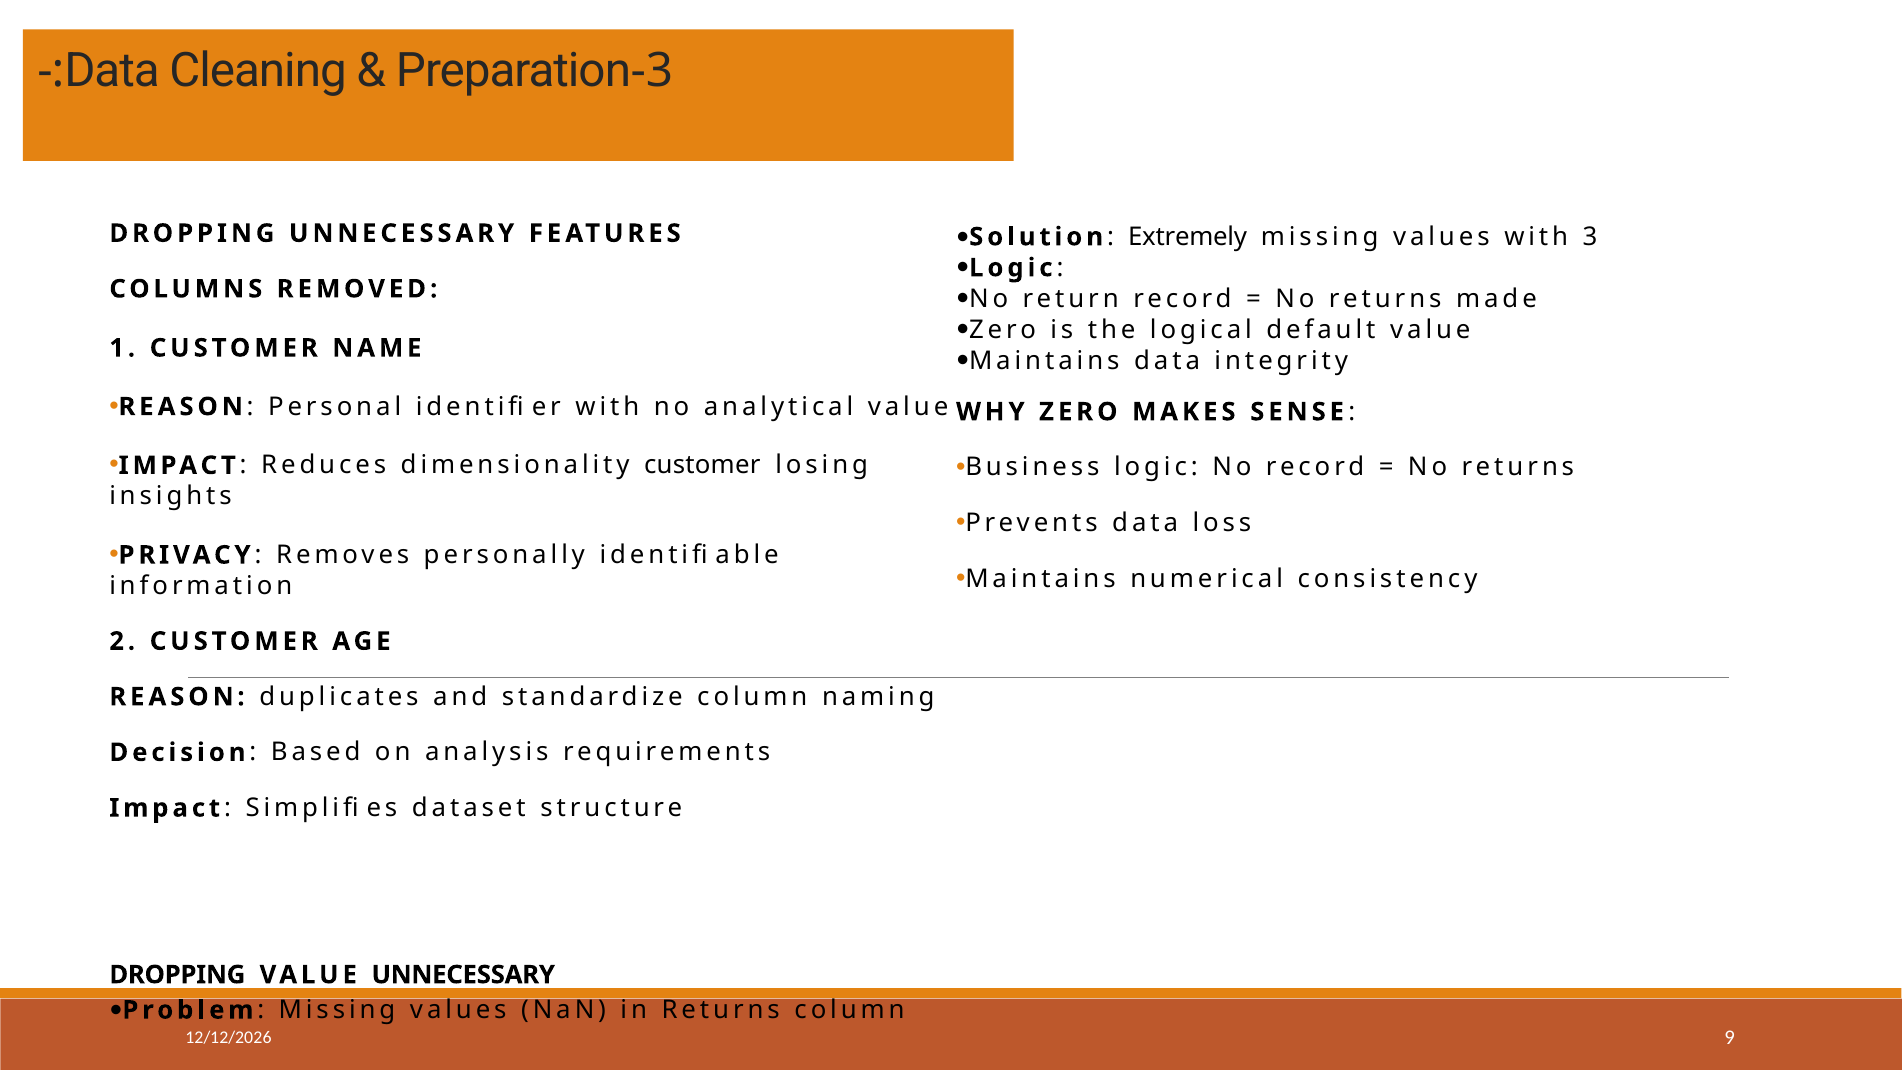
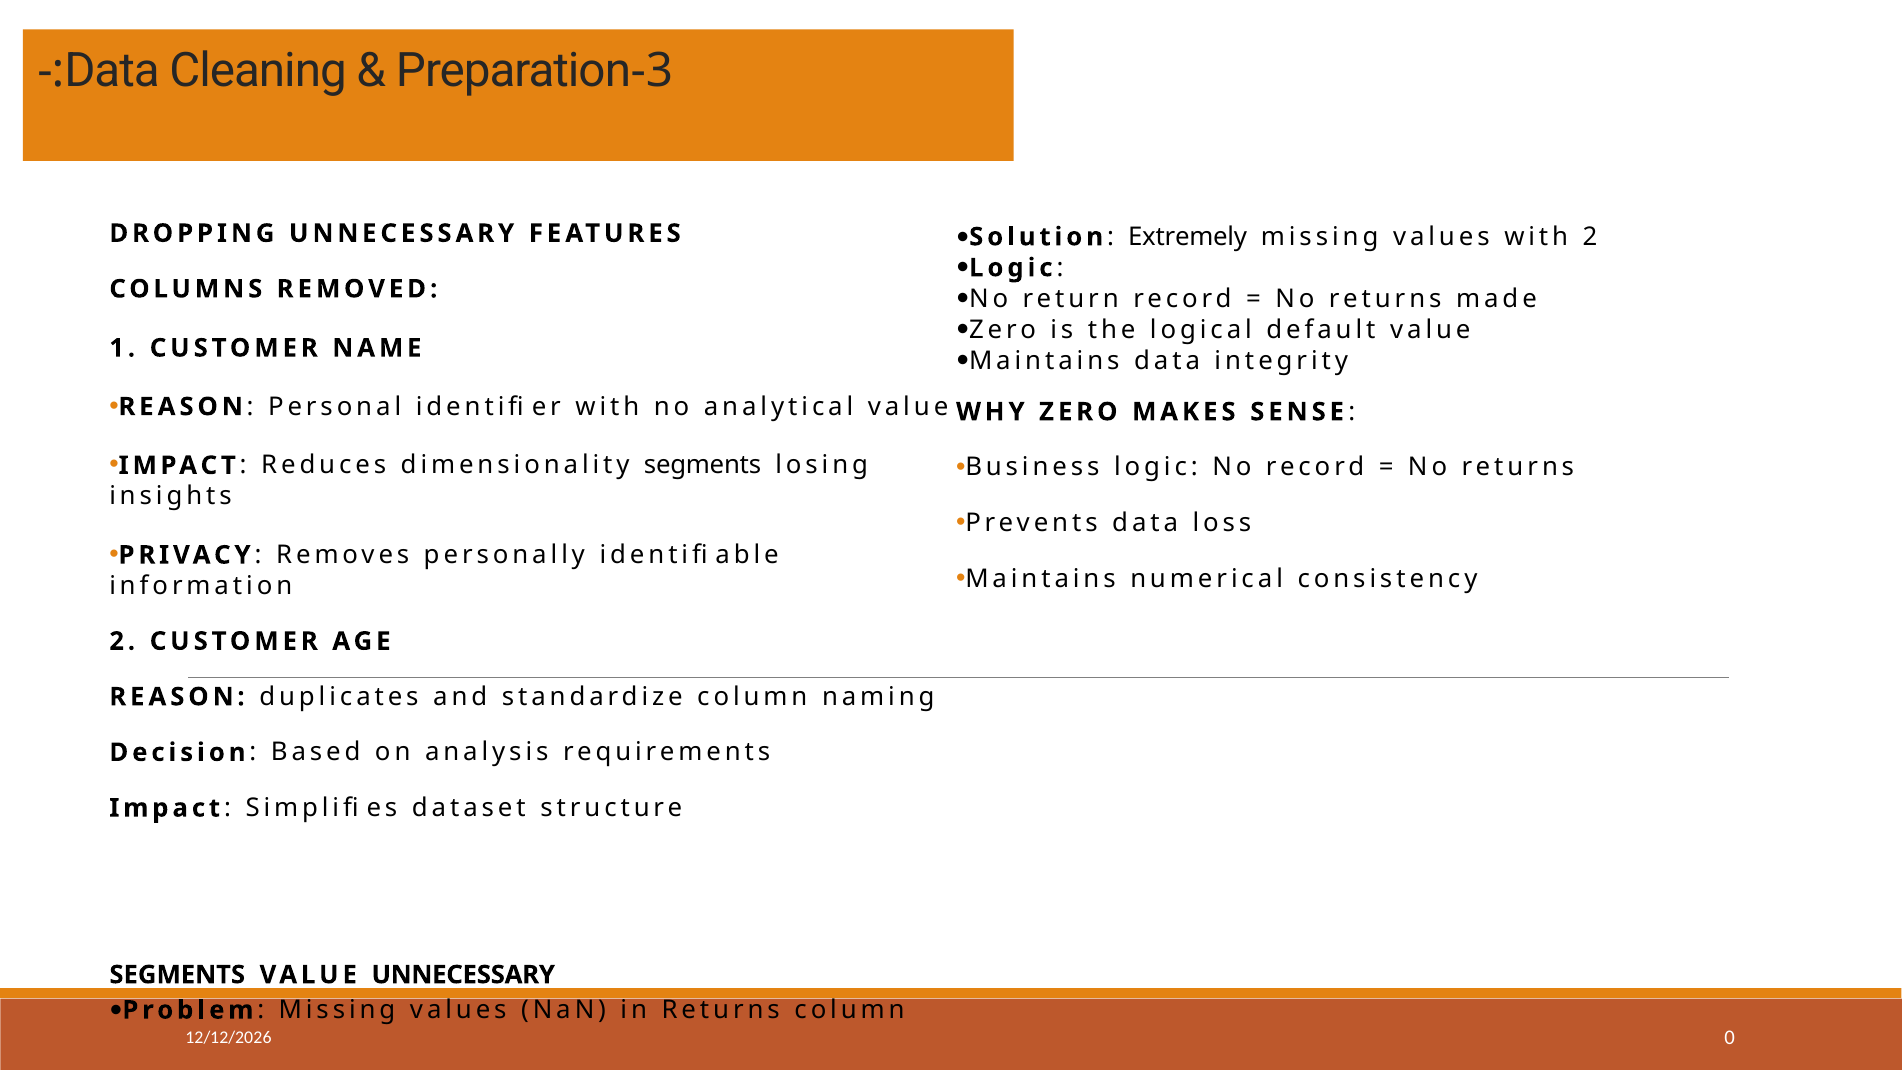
with 3: 3 -> 2 (1590, 237)
dimensionality customer: customer -> segments (703, 465)
DROPPING: DROPPING -> SEGMENTS (177, 975)
9: 9 -> 0 (1730, 1038)
